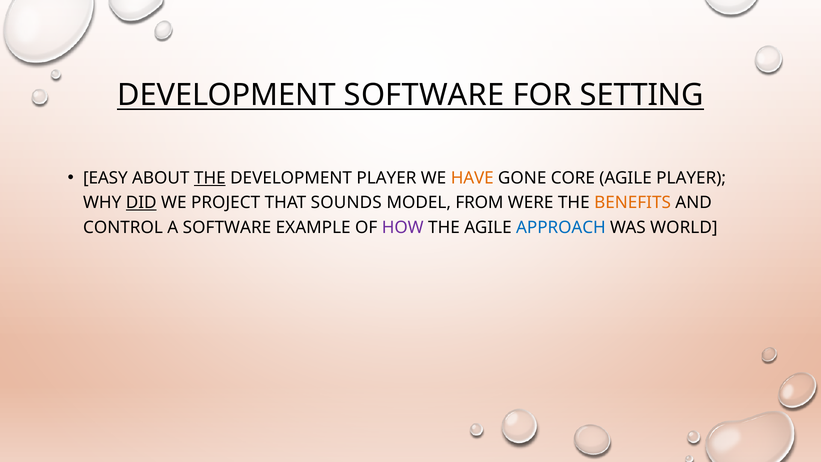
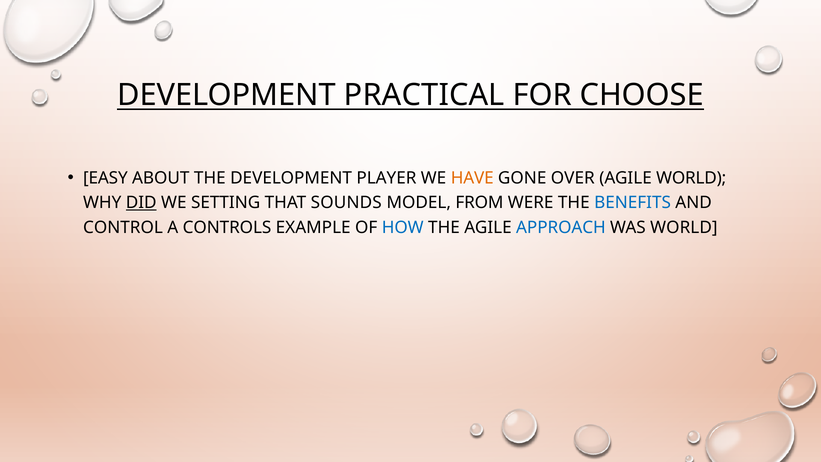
DEVELOPMENT SOFTWARE: SOFTWARE -> PRACTICAL (424, 95)
SETTING: SETTING -> CHOOSE (642, 95)
THE underline: present -> none (210, 178)
CORE: CORE -> OVER (573, 178)
AGILE PLAYER: PLAYER -> WORLD (691, 178)
PROJECT: PROJECT -> SETTING (226, 203)
BENEFITS colour: orange -> blue (633, 203)
A SOFTWARE: SOFTWARE -> CONTROLS (227, 227)
HOW colour: purple -> blue (403, 227)
